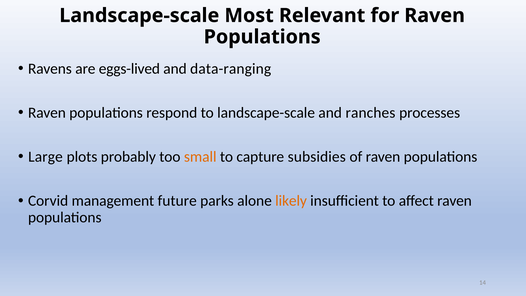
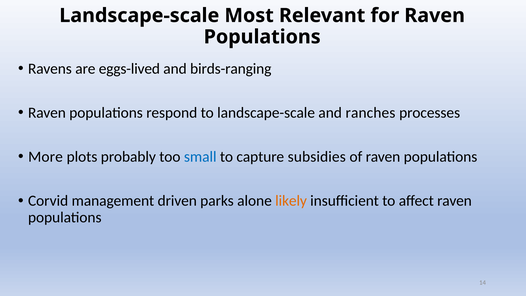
data-ranging: data-ranging -> birds-ranging (231, 69)
Large: Large -> More (45, 157)
small colour: orange -> blue (200, 157)
future: future -> driven (177, 201)
